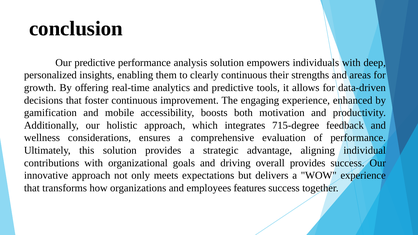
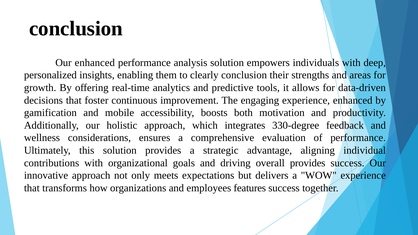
Our predictive: predictive -> enhanced (95, 63)
clearly continuous: continuous -> conclusion (244, 75)
715-degree: 715-degree -> 330-degree (296, 125)
